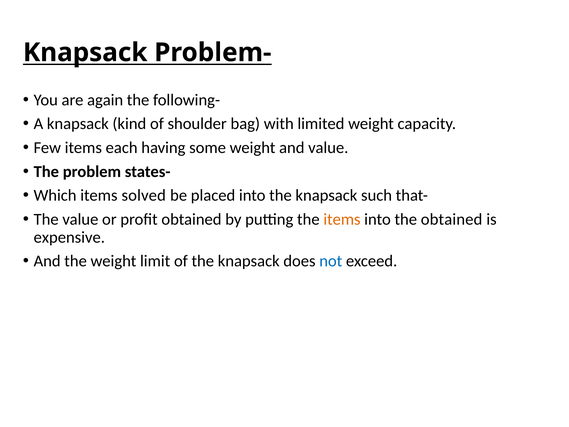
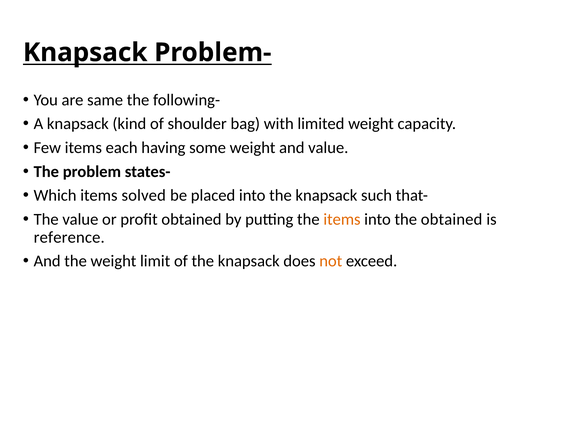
again: again -> same (105, 100)
expensive: expensive -> reference (69, 237)
not colour: blue -> orange (331, 261)
